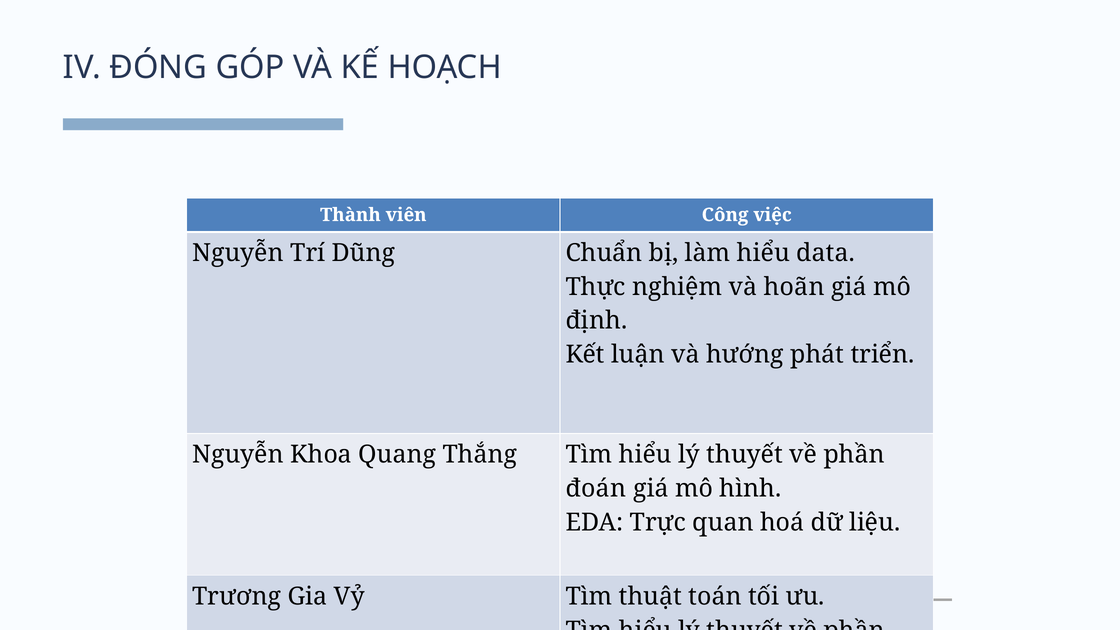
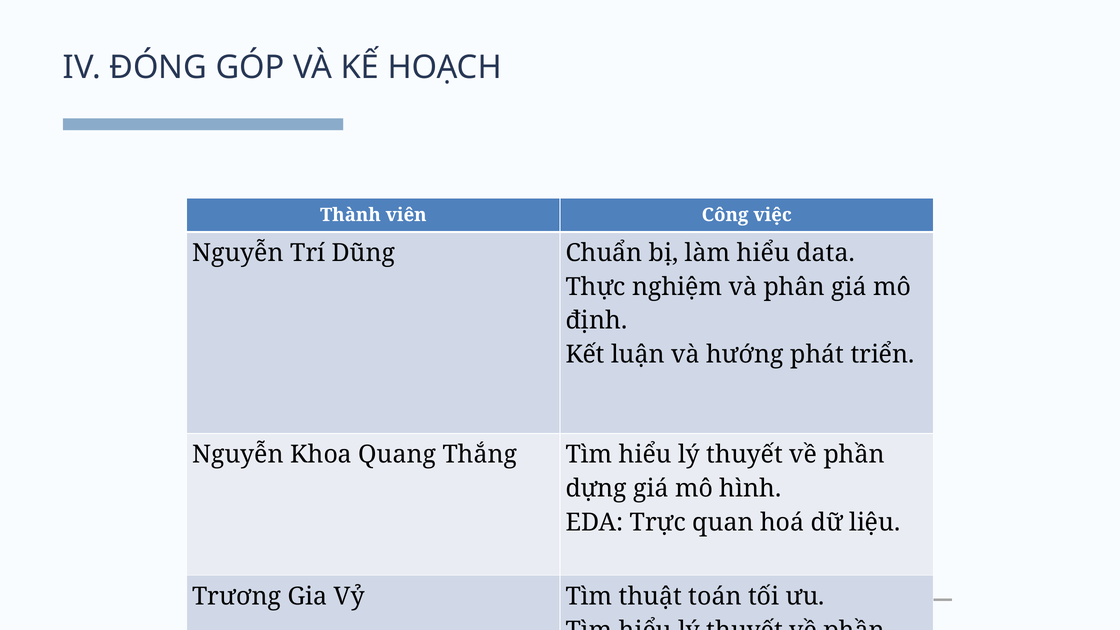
hoãn: hoãn -> phân (794, 287)
đoán: đoán -> dựng (596, 489)
